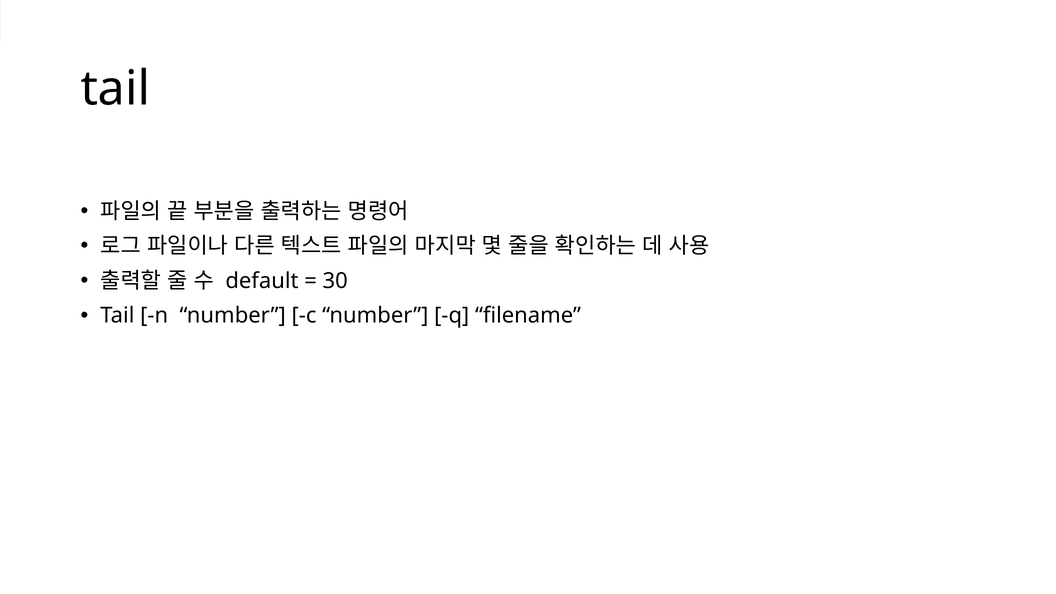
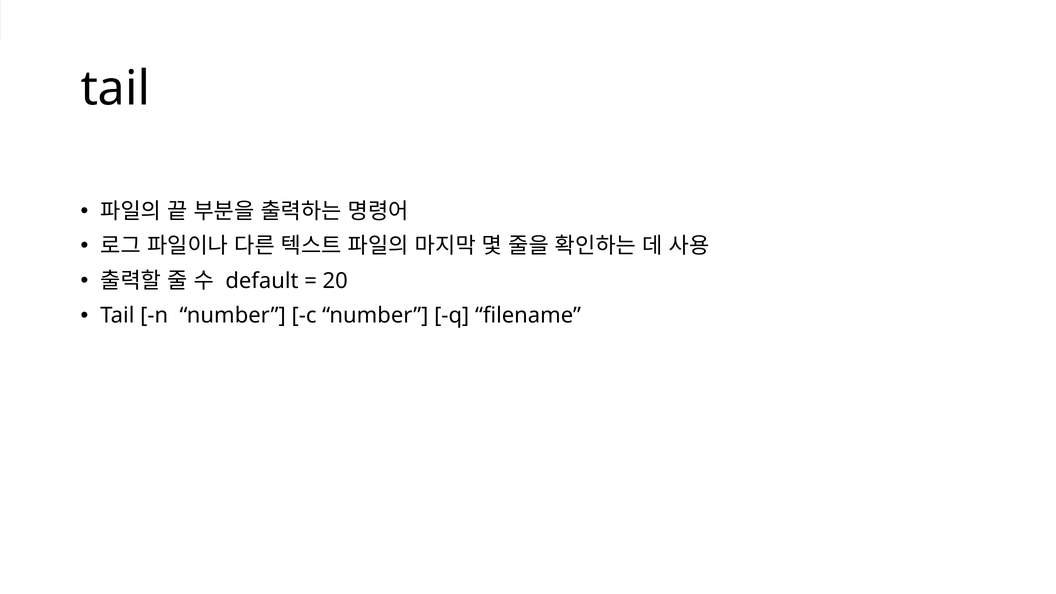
30: 30 -> 20 (335, 281)
